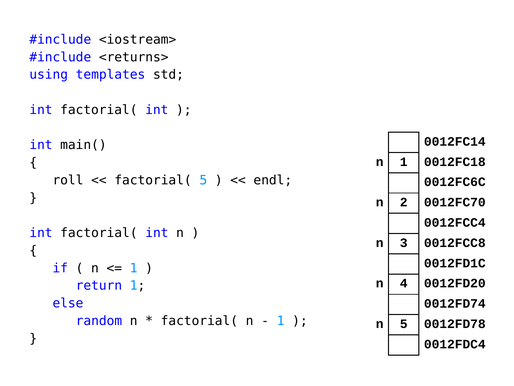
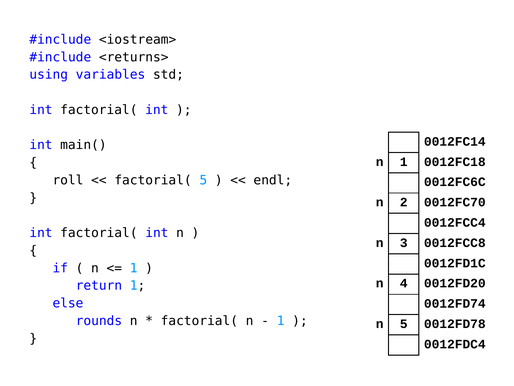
templates: templates -> variables (111, 75)
random: random -> rounds (99, 320)
